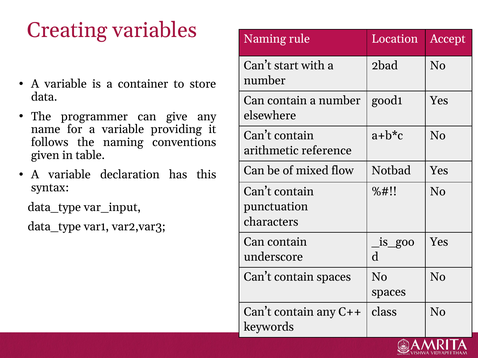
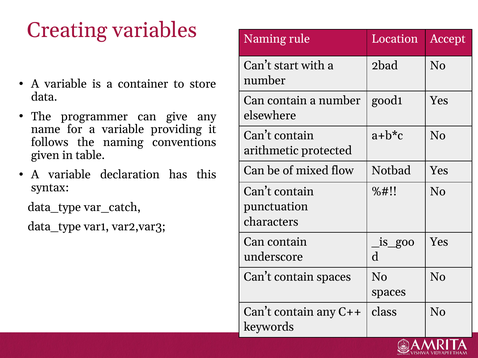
reference: reference -> protected (327, 151)
var_input: var_input -> var_catch (112, 207)
